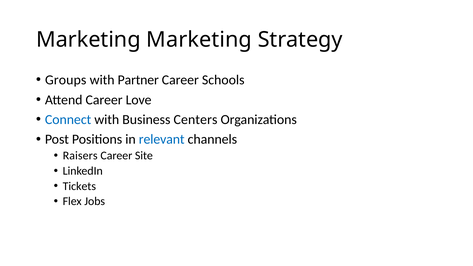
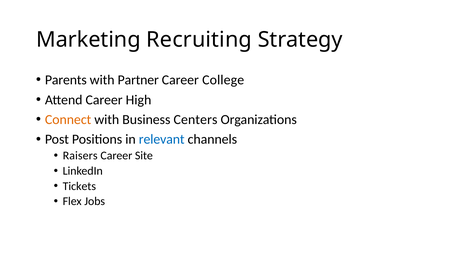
Marketing Marketing: Marketing -> Recruiting (199, 40)
Groups: Groups -> Parents (66, 80)
Schools: Schools -> College (223, 80)
Love: Love -> High (139, 100)
Connect colour: blue -> orange (68, 120)
